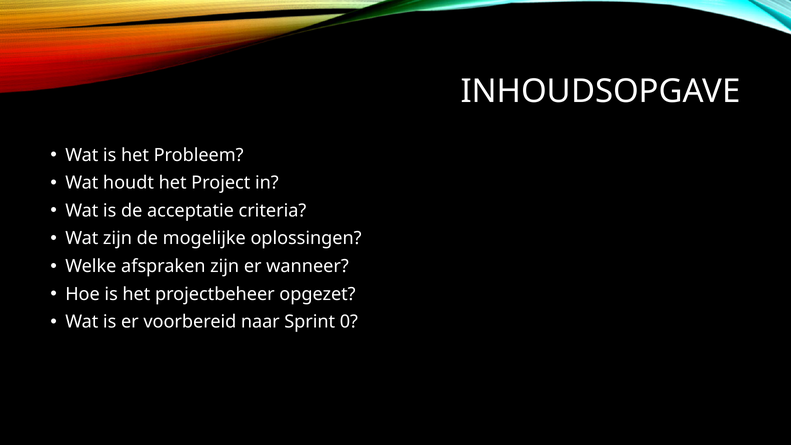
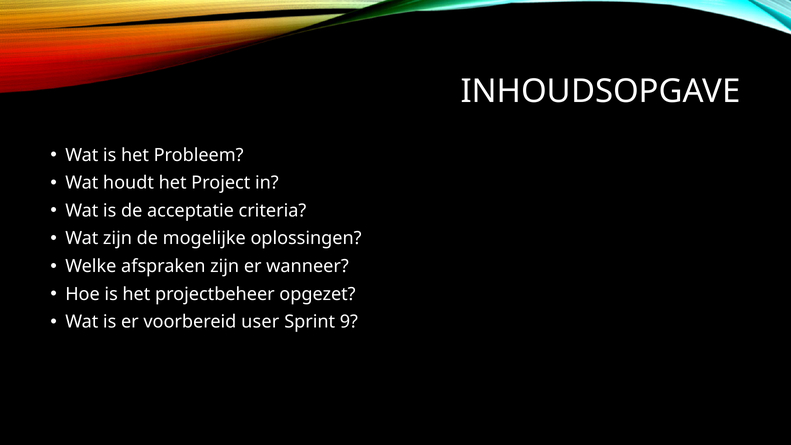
naar: naar -> user (260, 322)
0: 0 -> 9 (349, 322)
